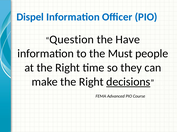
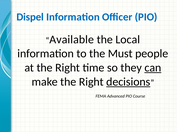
Question: Question -> Available (72, 40)
Have: Have -> Local (128, 40)
can underline: none -> present (153, 68)
